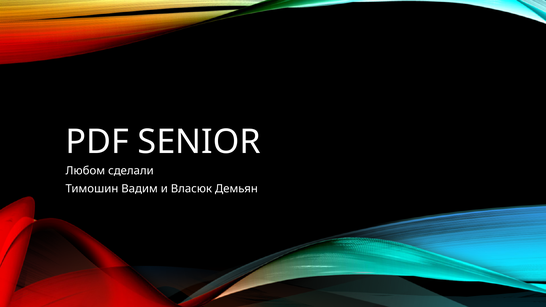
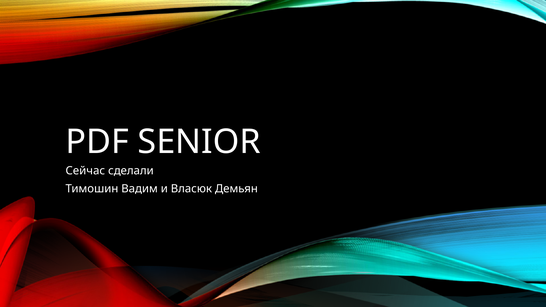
Любом: Любом -> Сейчас (85, 171)
